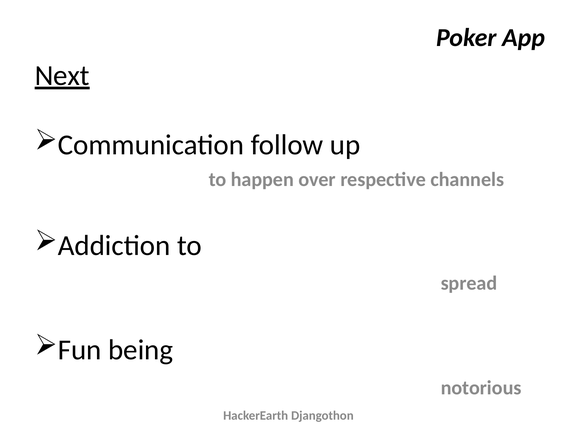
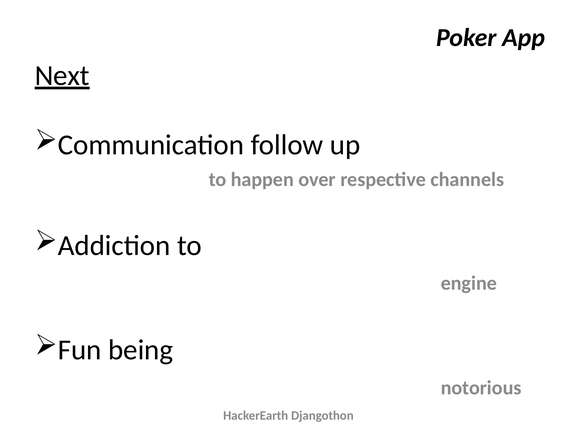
spread: spread -> engine (469, 283)
